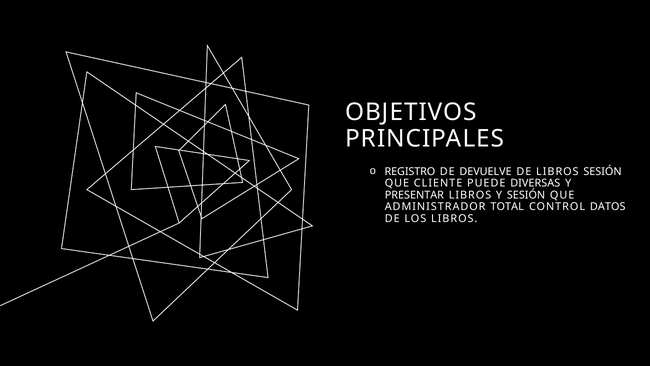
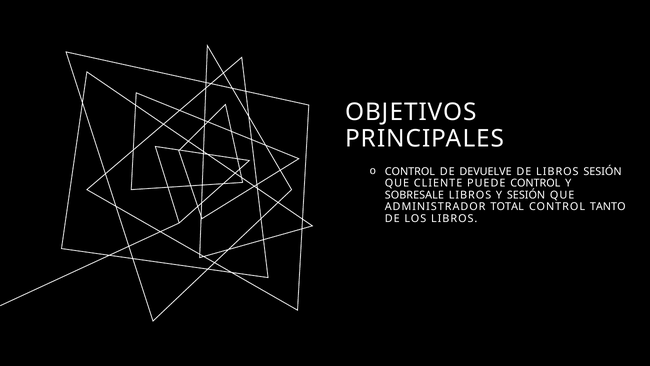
REGISTRO: REGISTRO -> CONTROL (410, 172)
PUEDE DIVERSAS: DIVERSAS -> CONTROL (535, 183)
PRESENTAR: PRESENTAR -> SOBRESALE (414, 195)
DATOS: DATOS -> TANTO (608, 207)
